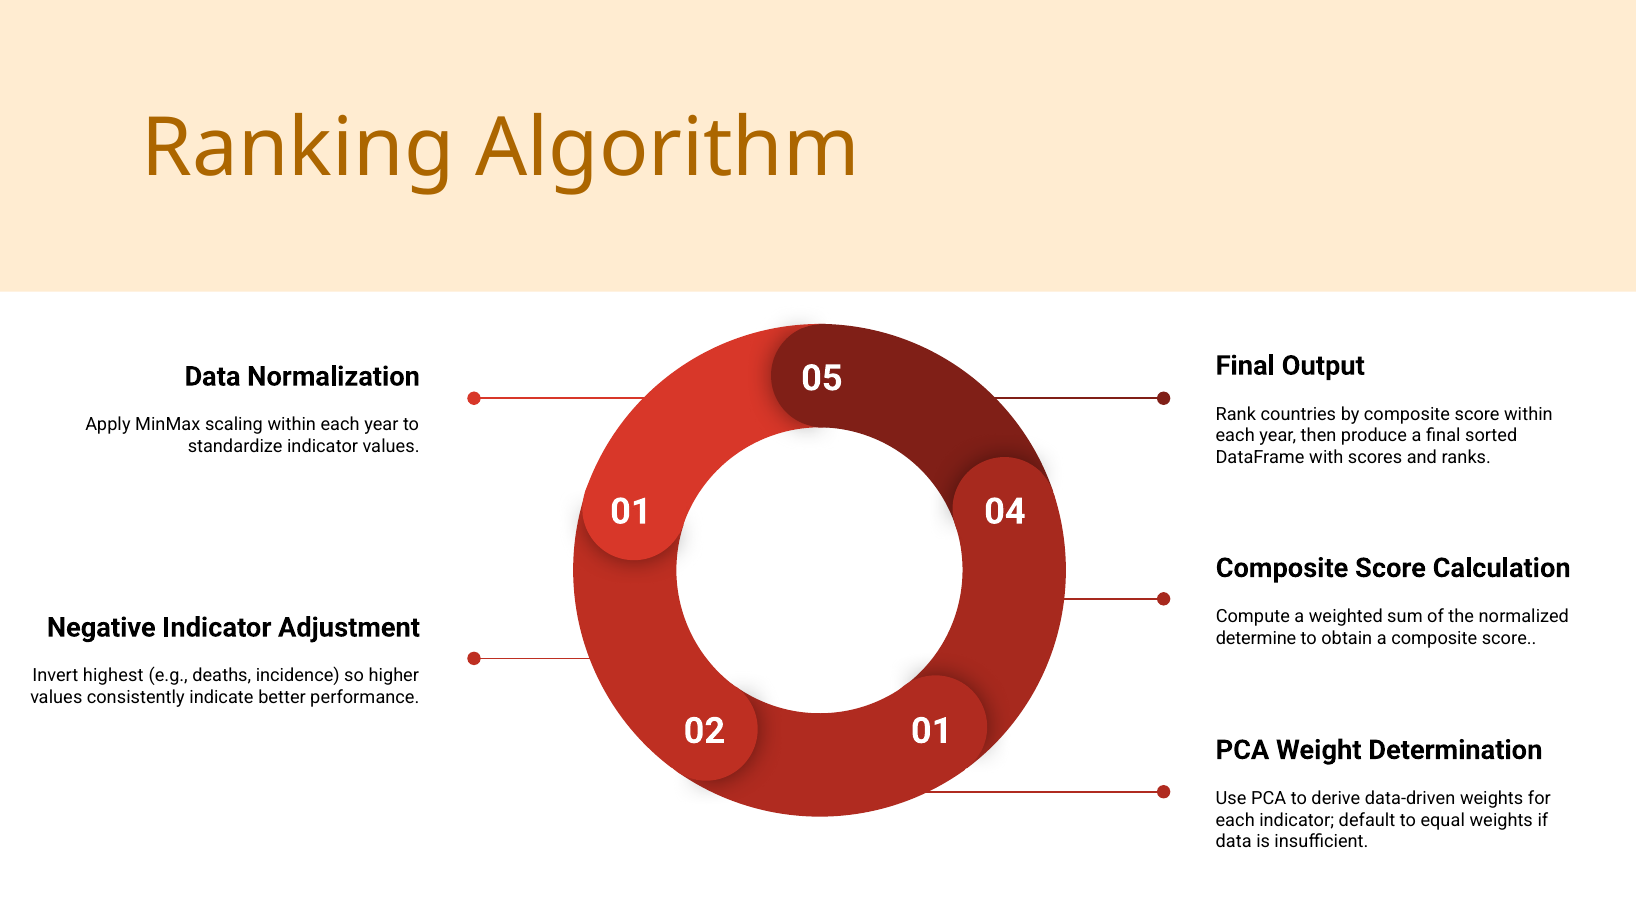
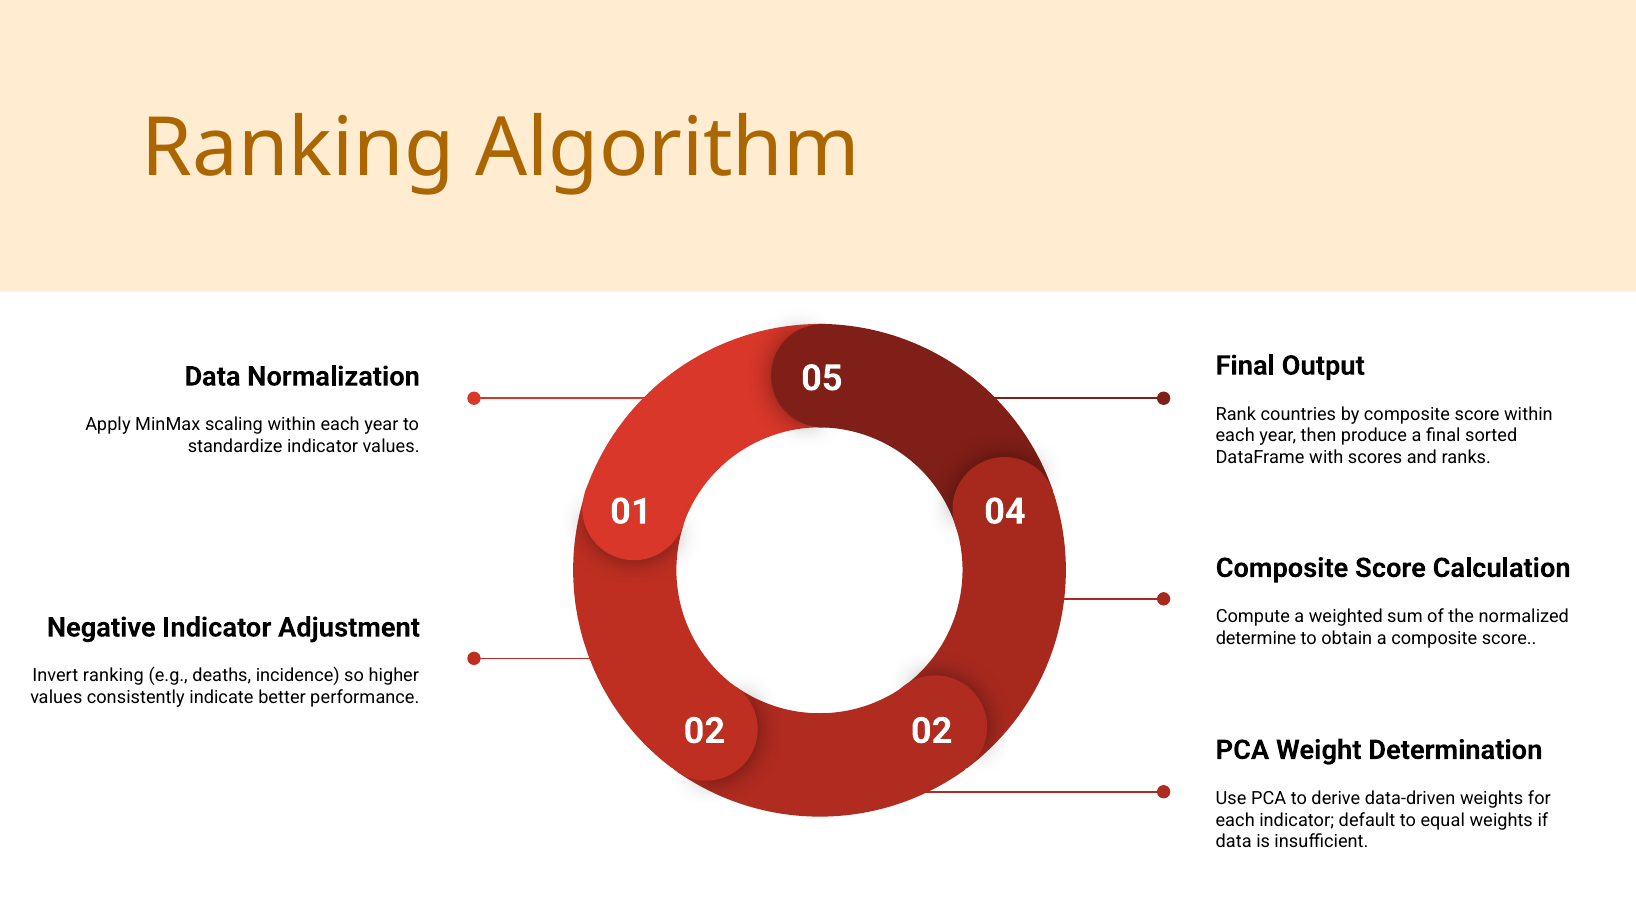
Invert highest: highest -> ranking (113, 676)
02 01: 01 -> 02 (932, 731)
